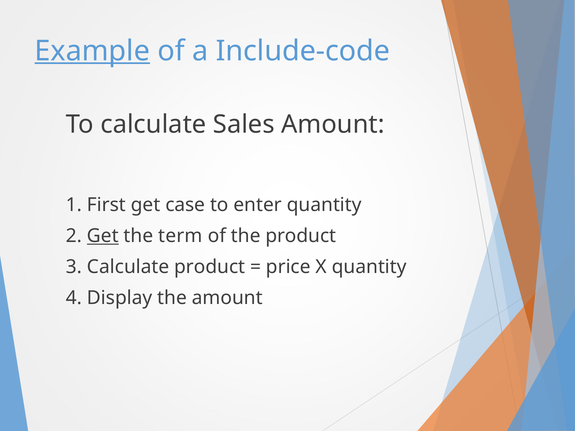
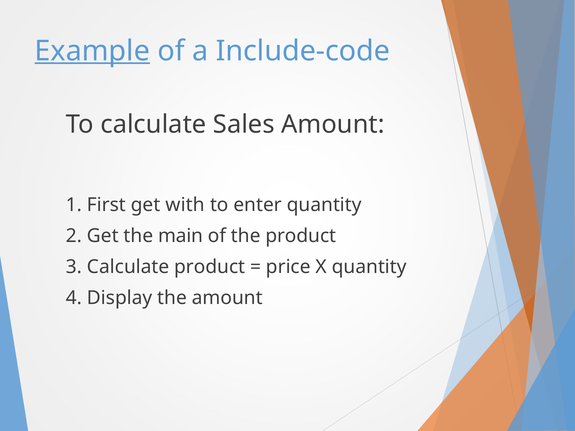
case: case -> with (185, 205)
Get underline: present -> none (103, 236)
term: term -> main (181, 236)
